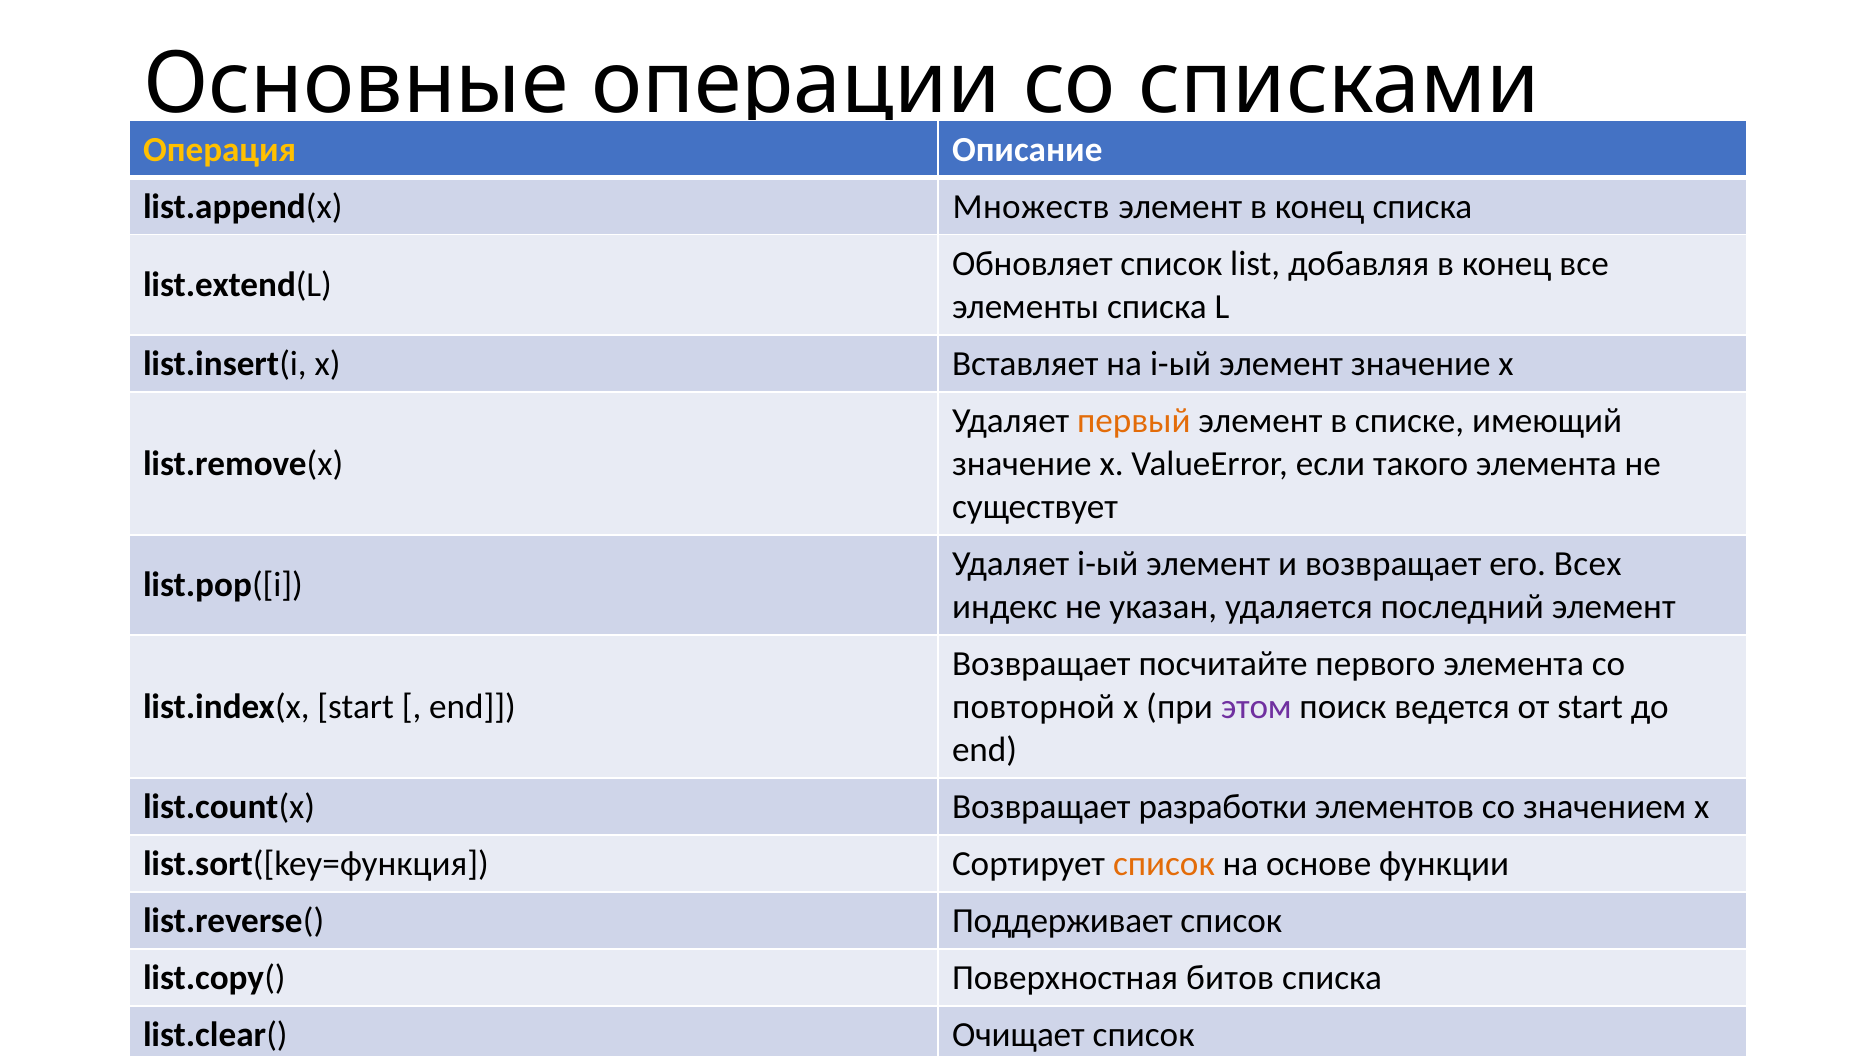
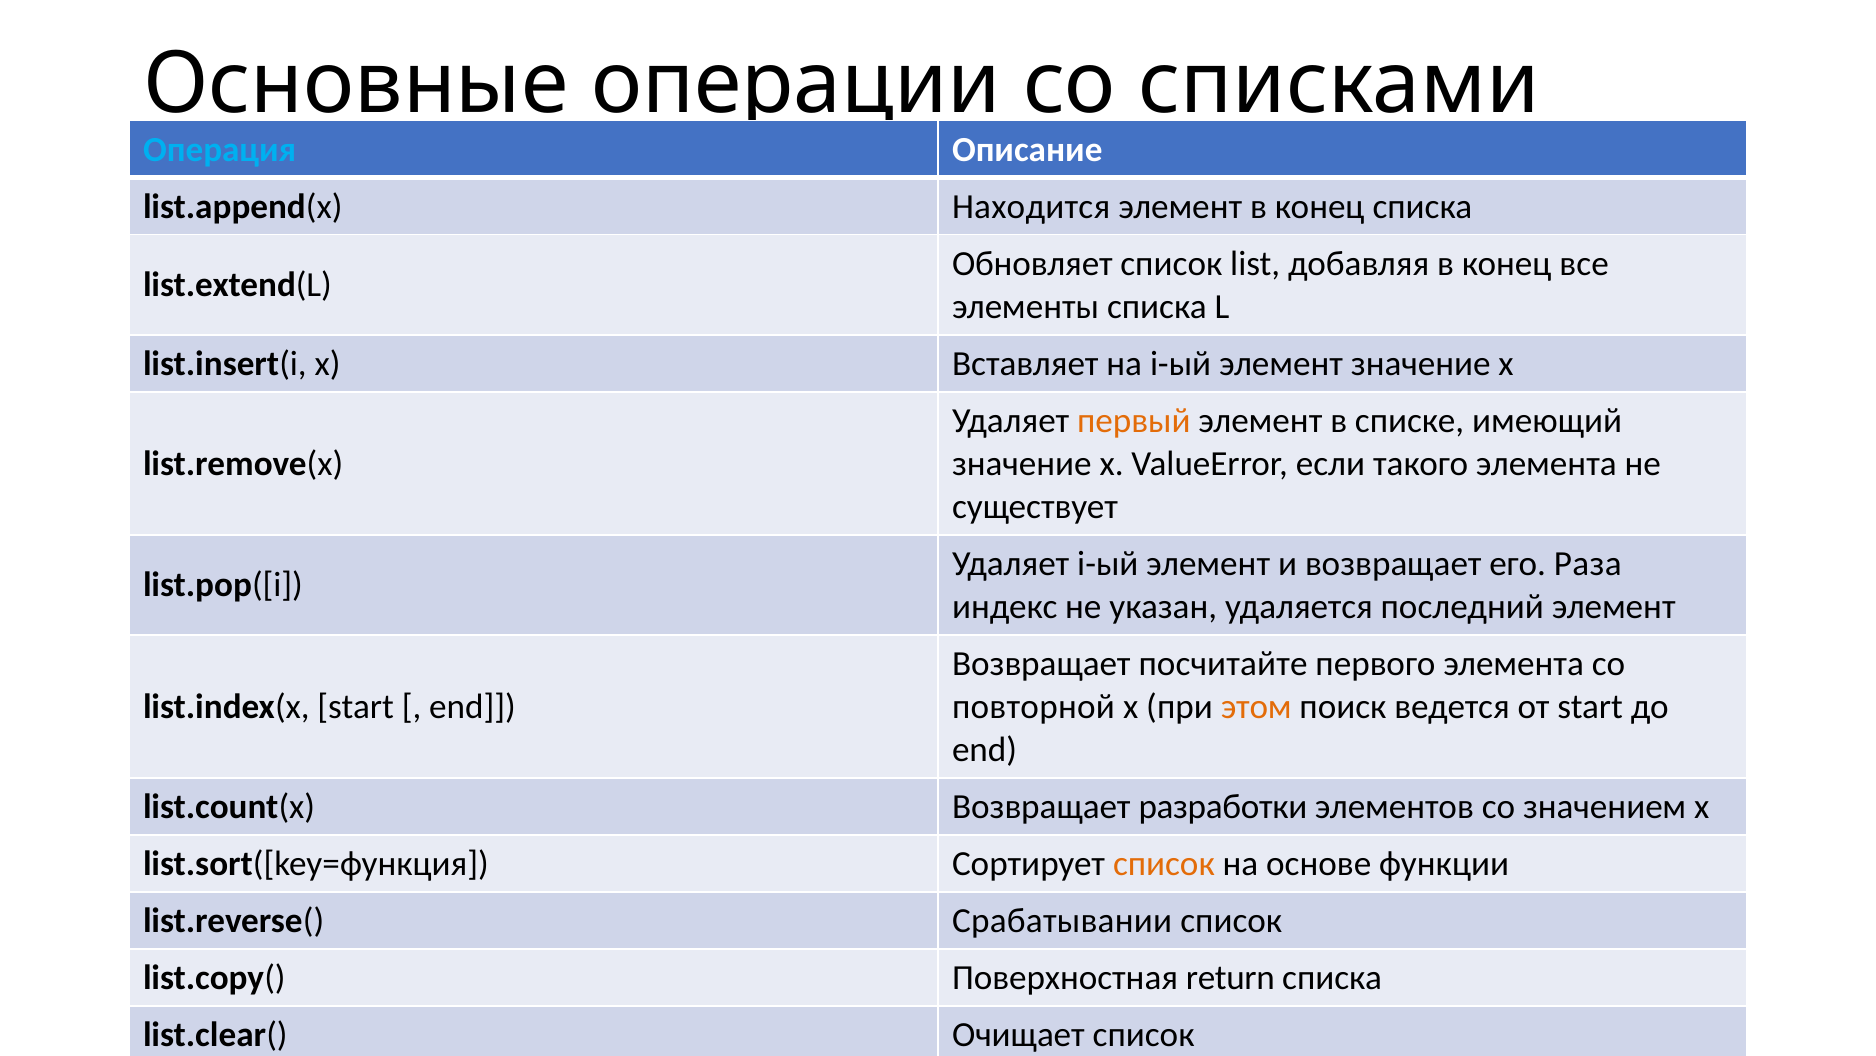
Операция colour: yellow -> light blue (220, 149)
Множеств: Множеств -> Находится (1031, 206)
Всех: Всех -> Раза (1588, 563)
этом colour: purple -> orange (1256, 706)
Поддерживает: Поддерживает -> Срабатывании (1062, 920)
битов: битов -> return (1230, 977)
